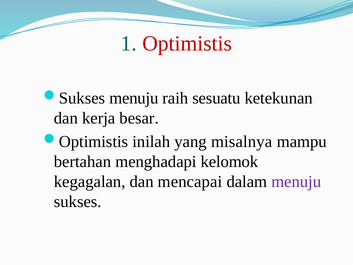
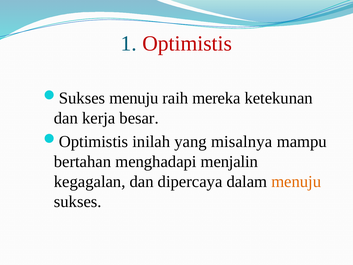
sesuatu: sesuatu -> mereka (216, 98)
kelomok: kelomok -> menjalin (229, 162)
mencapai: mencapai -> dipercaya (190, 182)
menuju colour: purple -> orange (296, 182)
